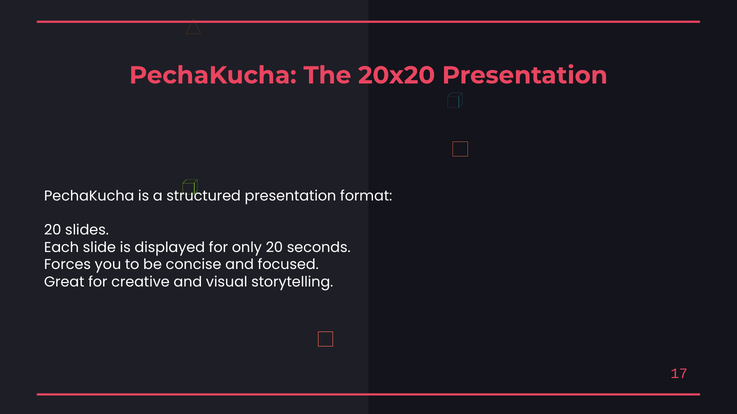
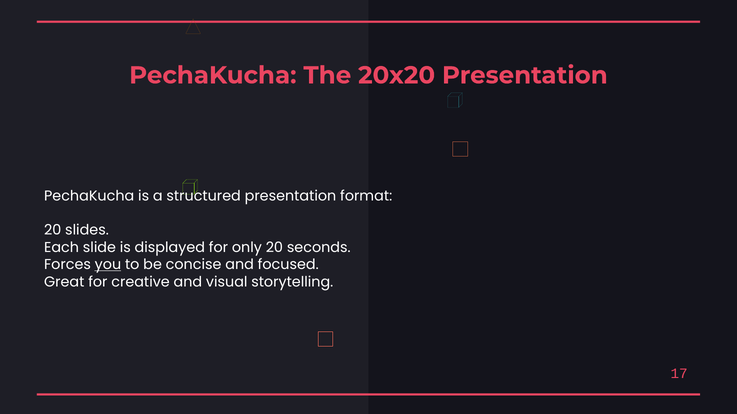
you underline: none -> present (108, 265)
